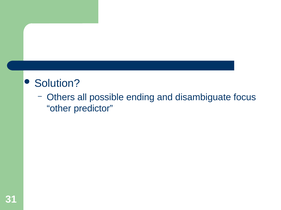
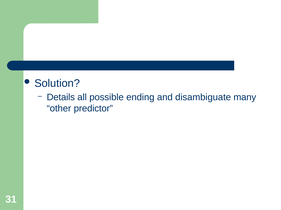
Others: Others -> Details (61, 98)
focus: focus -> many (245, 98)
